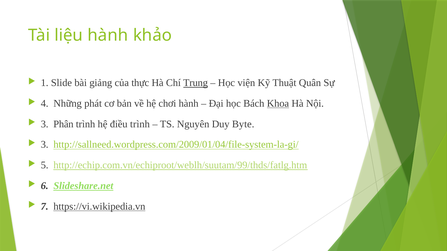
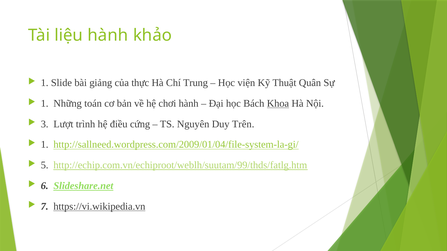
Trung underline: present -> none (196, 83)
4: 4 -> 1 (45, 104)
phát: phát -> toán (93, 104)
Phân: Phân -> Lượt (63, 124)
điều trình: trình -> cứng (140, 124)
Byte: Byte -> Trên (243, 124)
3: 3 -> 1 (45, 145)
